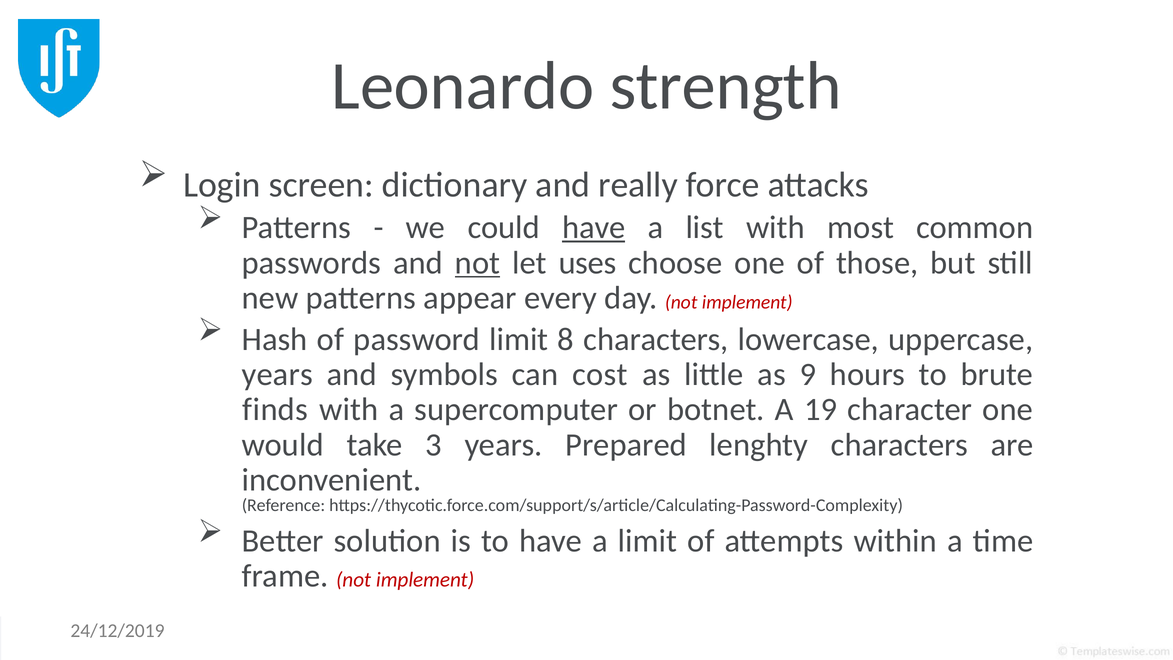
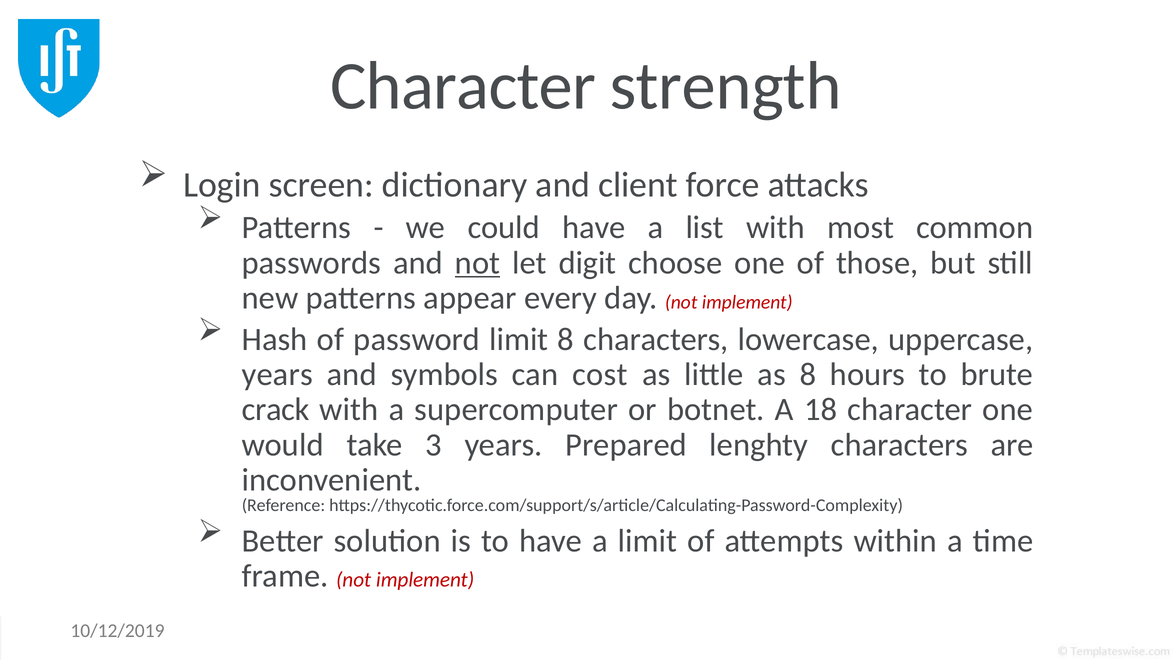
Leonardo: Leonardo -> Character (463, 86)
really: really -> client (638, 185)
have underline: present -> none (594, 227)
uses: uses -> digit (587, 263)
as 9: 9 -> 8 (808, 374)
finds: finds -> crack (276, 410)
19: 19 -> 18 (821, 410)
24/12/2019: 24/12/2019 -> 10/12/2019 (117, 630)
